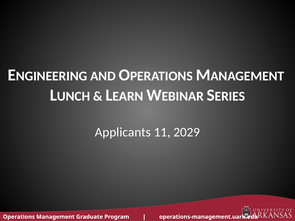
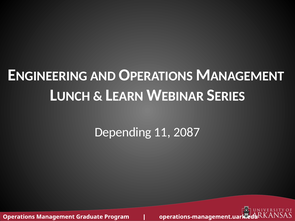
Applicants: Applicants -> Depending (123, 132)
2029: 2029 -> 2087 (187, 132)
